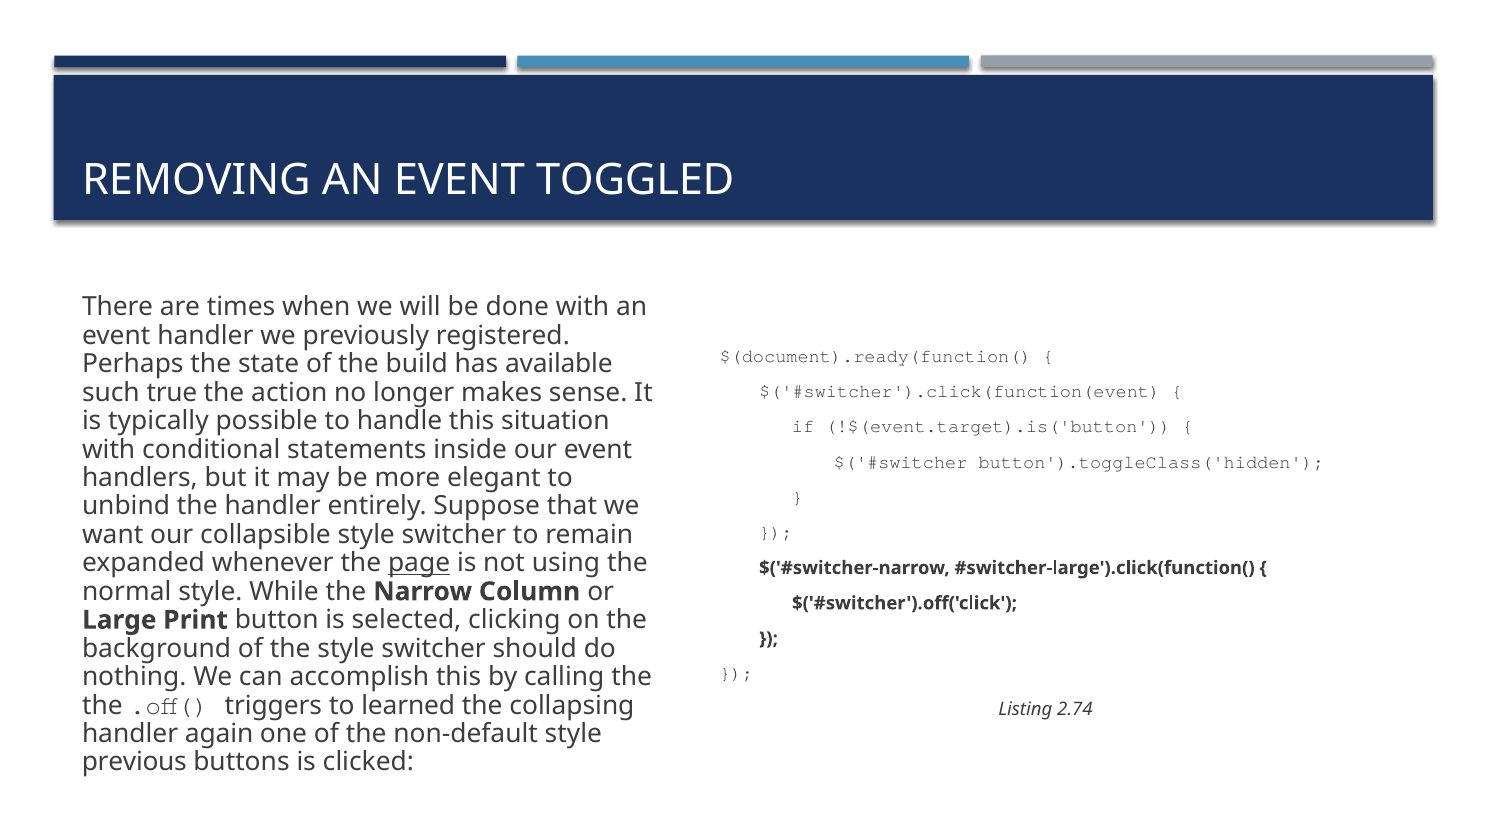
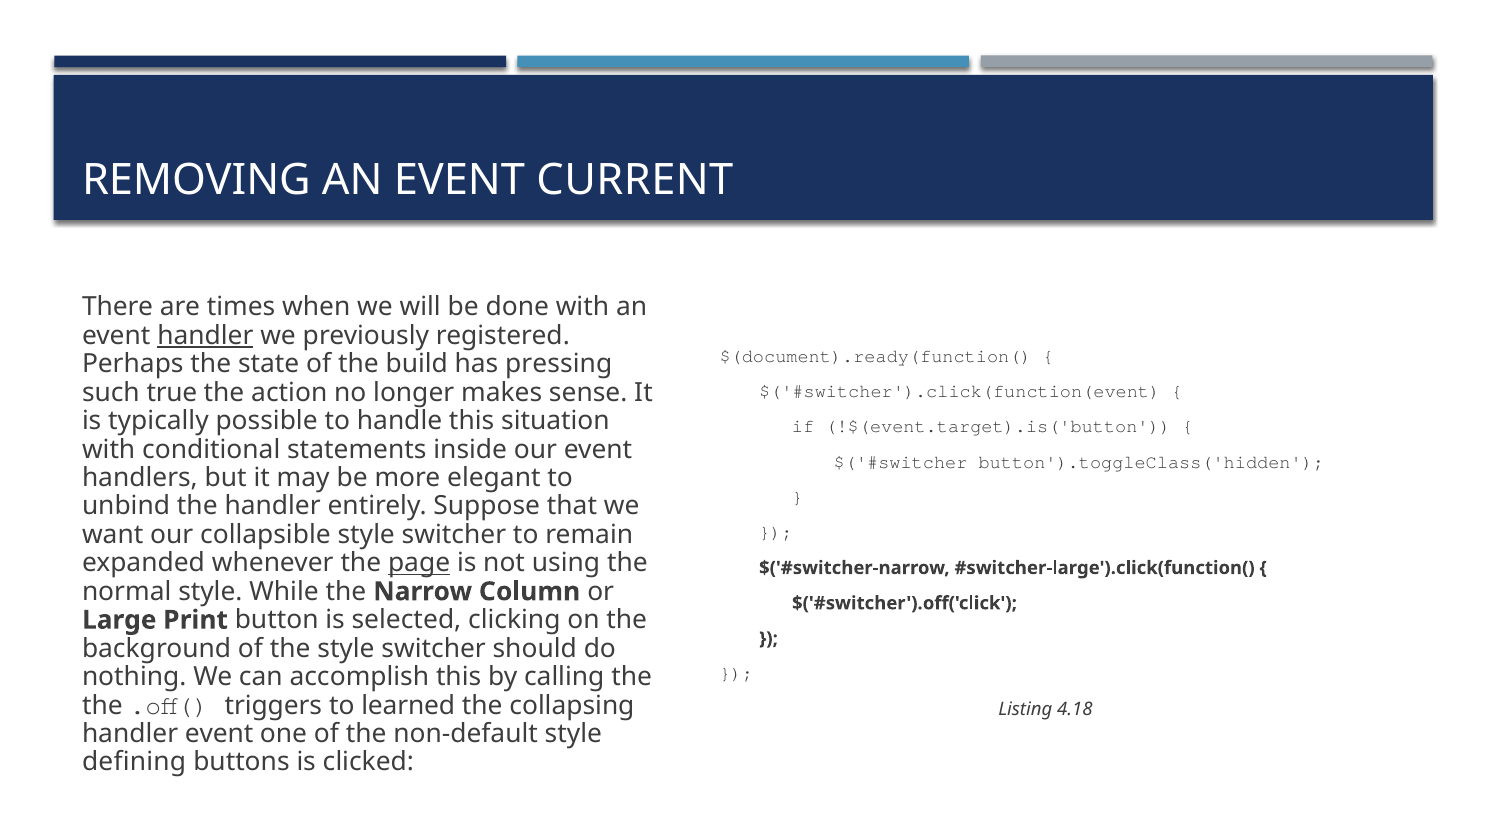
TOGGLED: TOGGLED -> CURRENT (635, 181)
handler underline: none -> present (205, 336)
available: available -> pressing (559, 364)
2.74: 2.74 -> 4.18 (1075, 710)
handler again: again -> event (219, 734)
previous: previous -> defining (134, 763)
